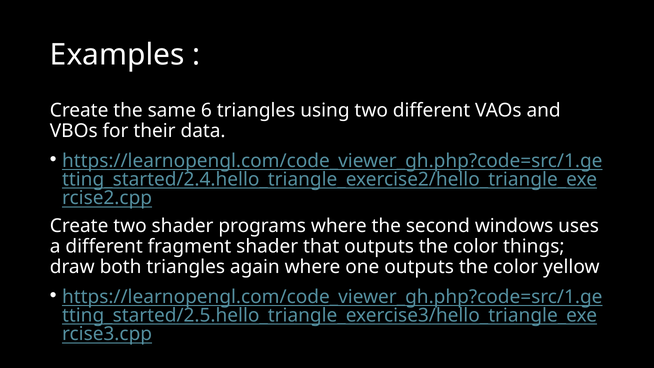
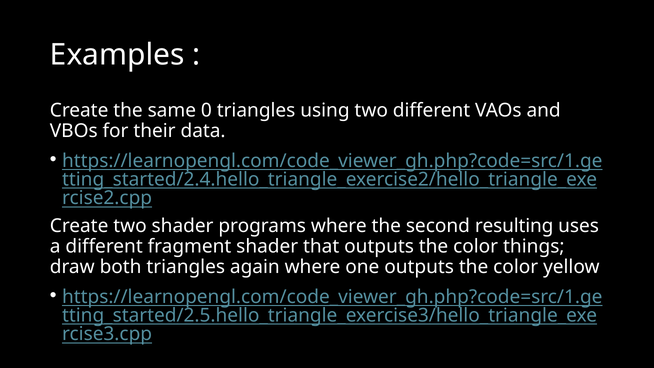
6: 6 -> 0 (206, 111)
windows: windows -> resulting (514, 226)
